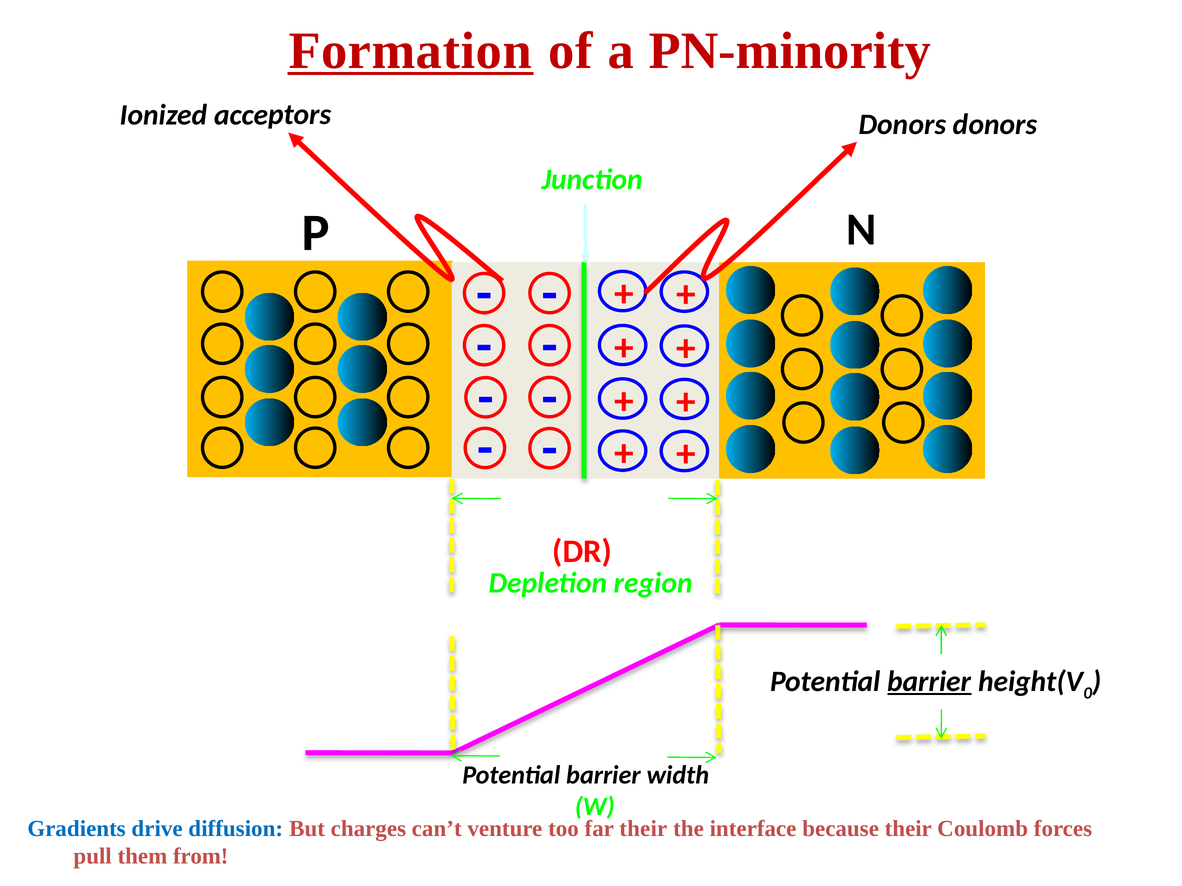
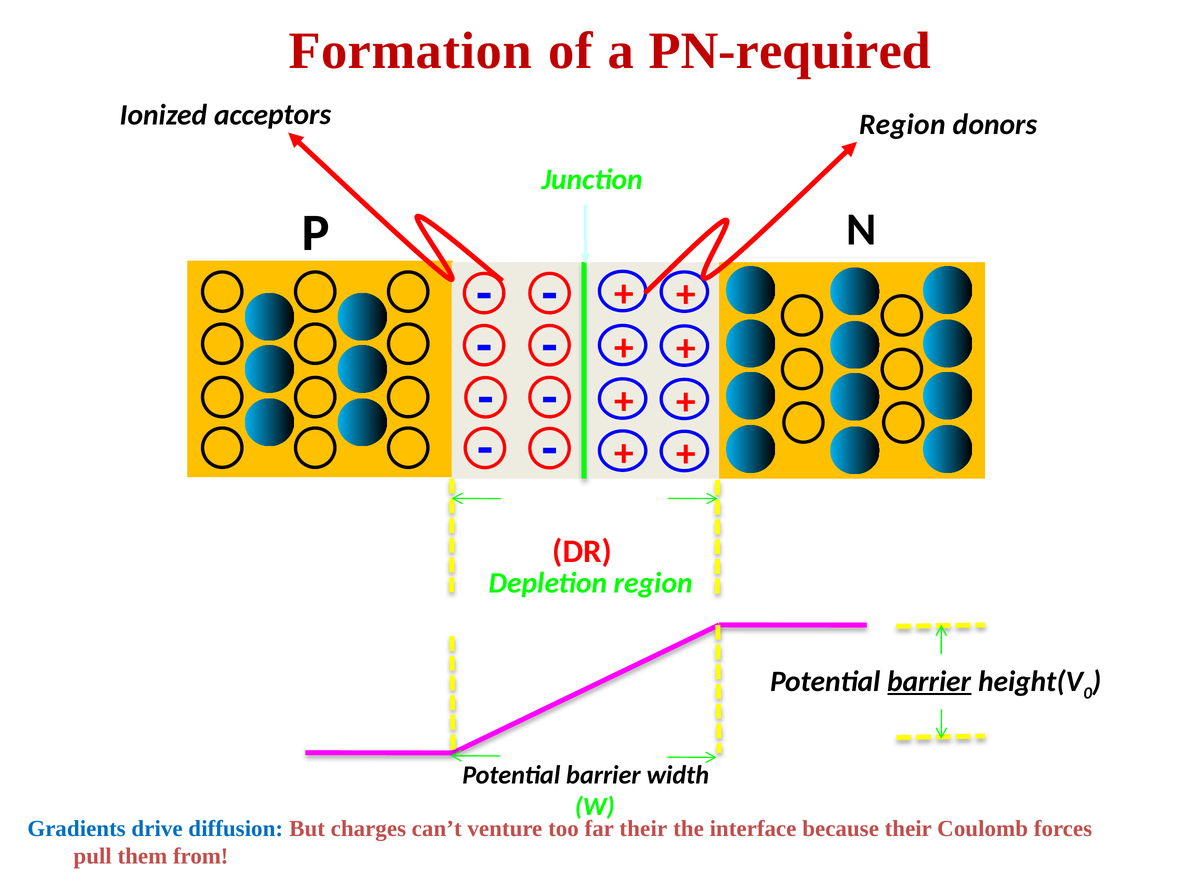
Formation underline: present -> none (410, 51)
PN-minority: PN-minority -> PN-required (790, 51)
acceptors Donors: Donors -> Region (902, 124)
